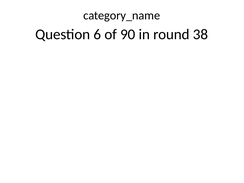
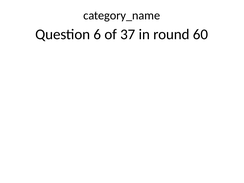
90: 90 -> 37 (128, 34)
38: 38 -> 60 (200, 34)
